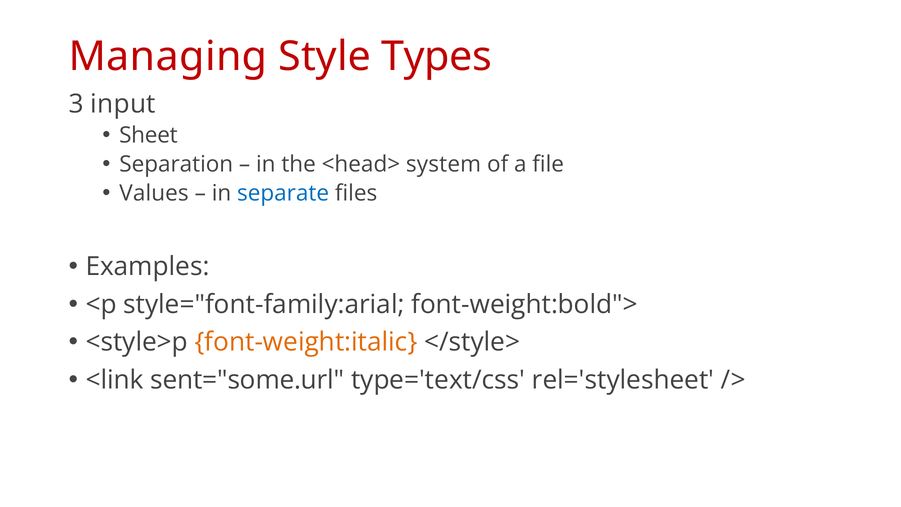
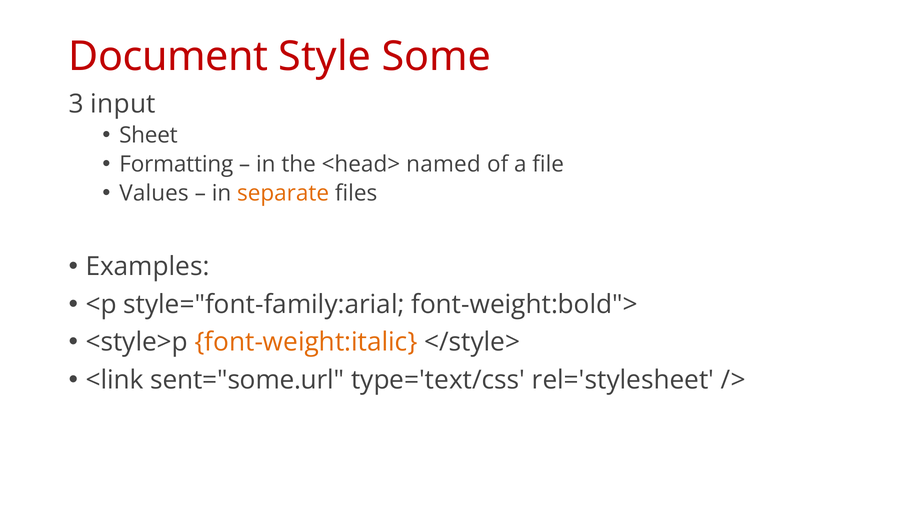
Managing: Managing -> Document (168, 57)
Types: Types -> Some (436, 57)
Separation: Separation -> Formatting (176, 164)
system: system -> named (443, 164)
separate colour: blue -> orange (283, 193)
